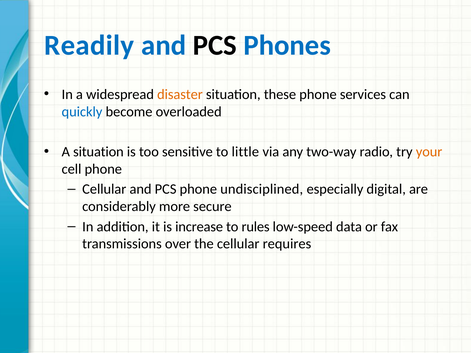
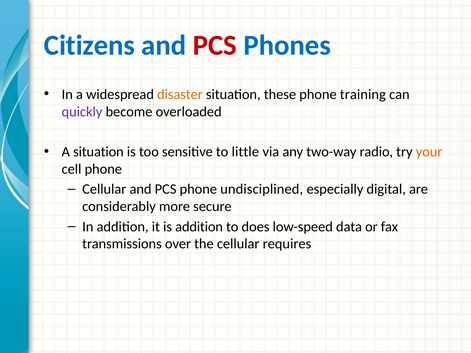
Readily: Readily -> Citizens (89, 45)
PCS colour: black -> red (215, 45)
services: services -> training (363, 94)
quickly colour: blue -> purple (82, 112)
is increase: increase -> addition (199, 227)
rules: rules -> does (256, 227)
